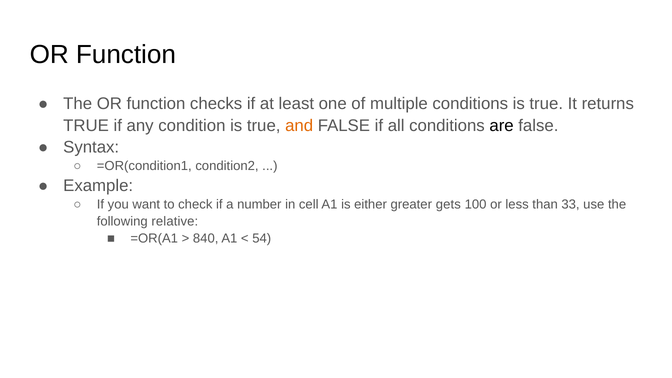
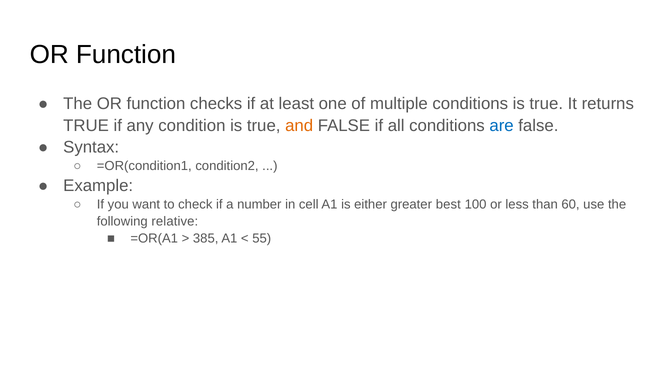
are colour: black -> blue (502, 126)
gets: gets -> best (448, 205)
33: 33 -> 60 (571, 205)
840: 840 -> 385 (206, 238)
54: 54 -> 55 (262, 238)
